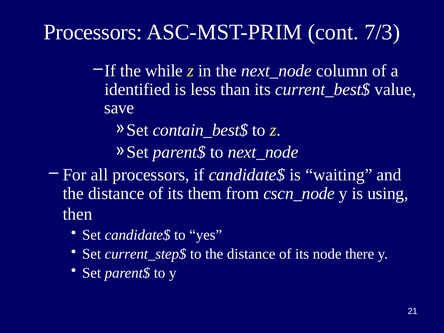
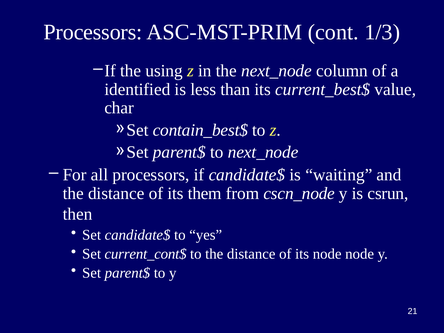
7/3: 7/3 -> 1/3 (382, 32)
while: while -> using (164, 71)
save: save -> char (119, 108)
using: using -> csrun (388, 193)
current_step$: current_step$ -> current_cont$ (146, 254)
node there: there -> node (360, 254)
